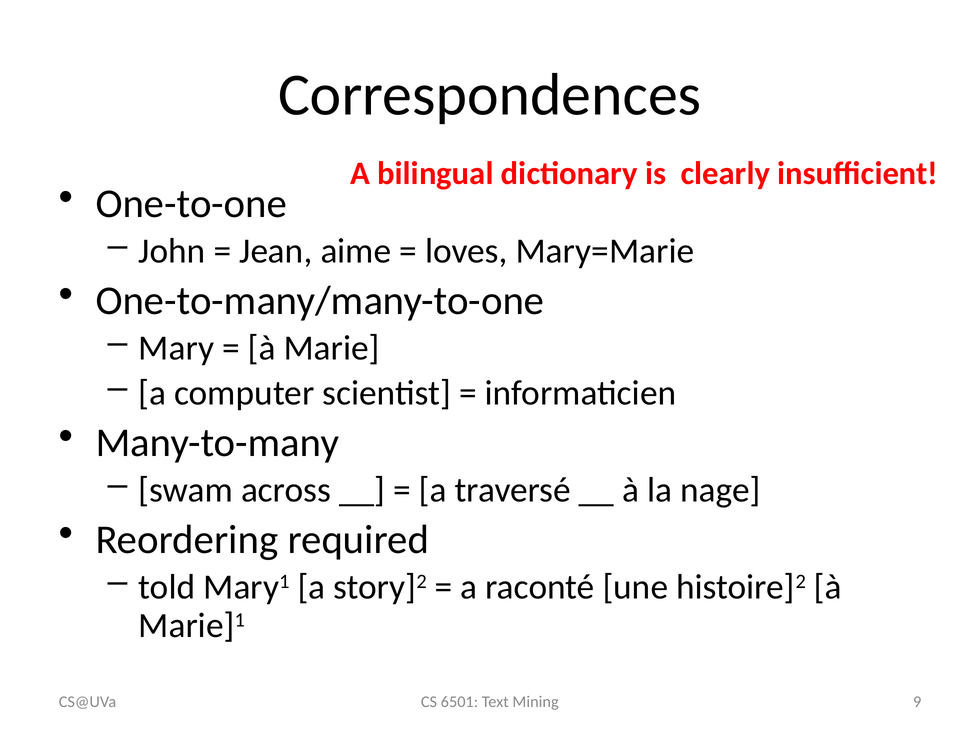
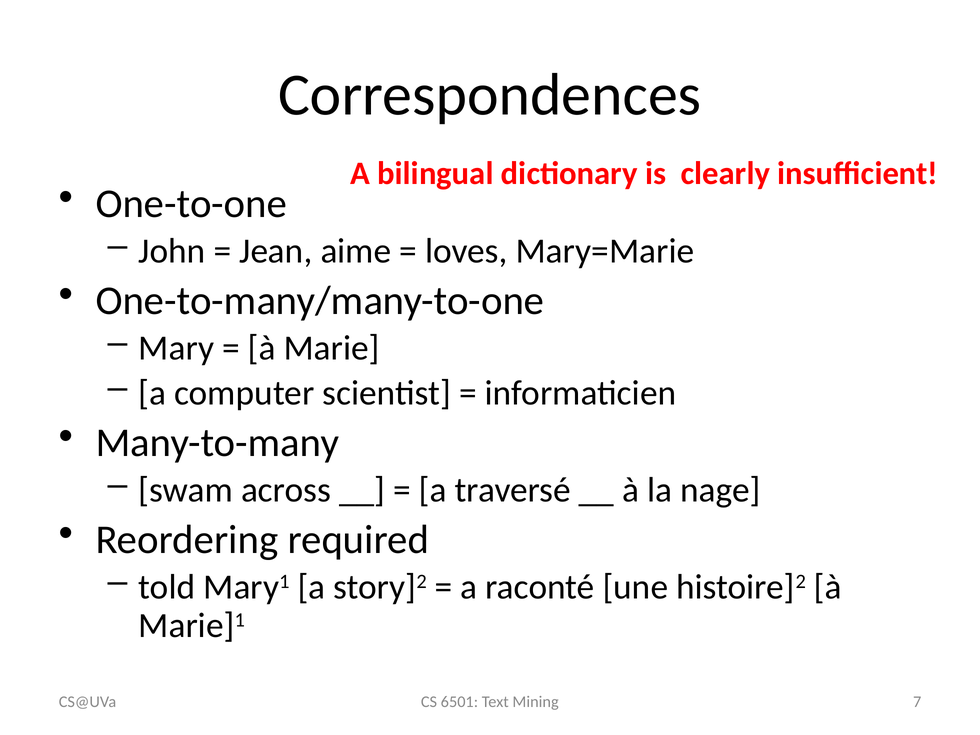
9: 9 -> 7 (917, 702)
